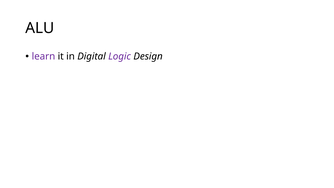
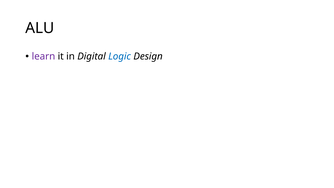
Logic colour: purple -> blue (120, 56)
